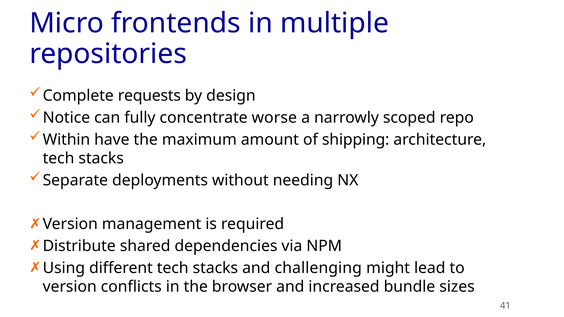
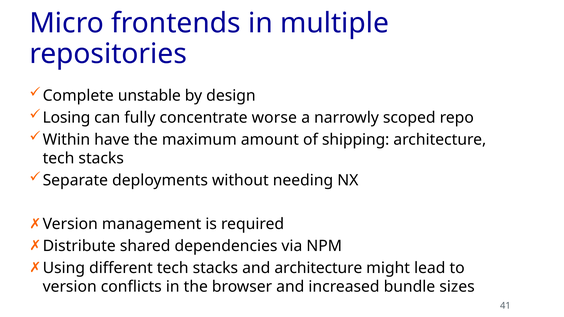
requests: requests -> unstable (149, 96)
Notice: Notice -> Losing (66, 118)
and challenging: challenging -> architecture (318, 268)
